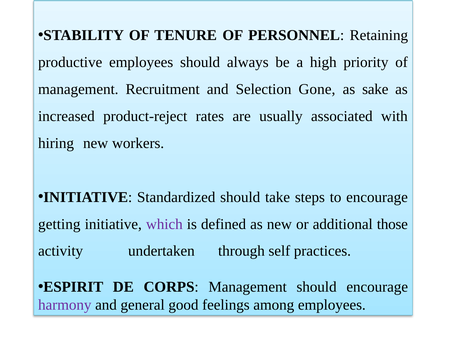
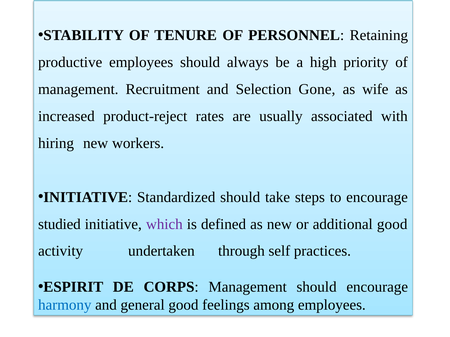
sake: sake -> wife (375, 89)
getting: getting -> studied (59, 224)
additional those: those -> good (392, 224)
harmony colour: purple -> blue (65, 305)
